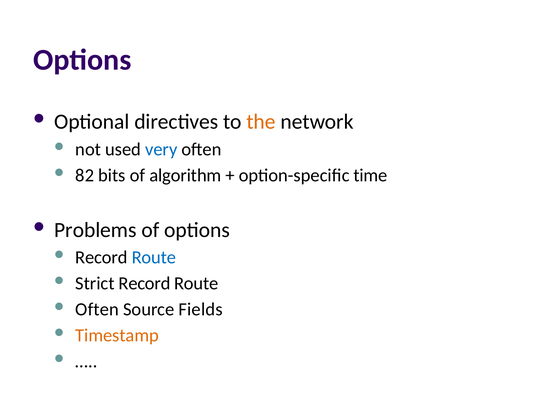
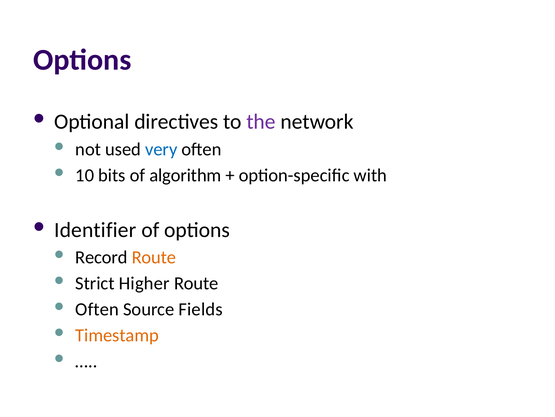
the colour: orange -> purple (261, 122)
82: 82 -> 10 (85, 175)
time: time -> with (370, 175)
Problems: Problems -> Identifier (95, 230)
Route colour: blue -> orange (154, 257)
Strict Record: Record -> Higher (144, 283)
